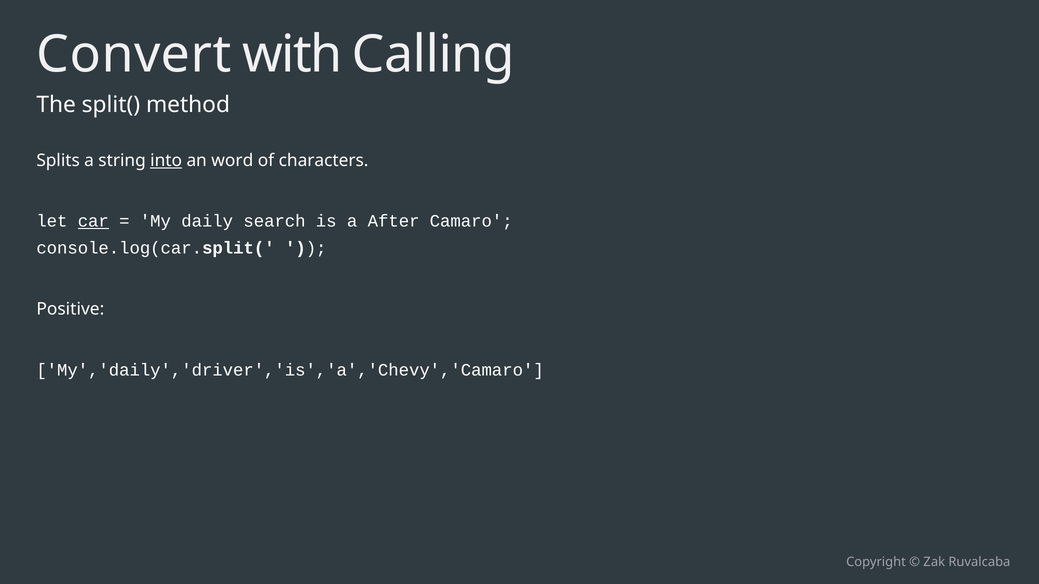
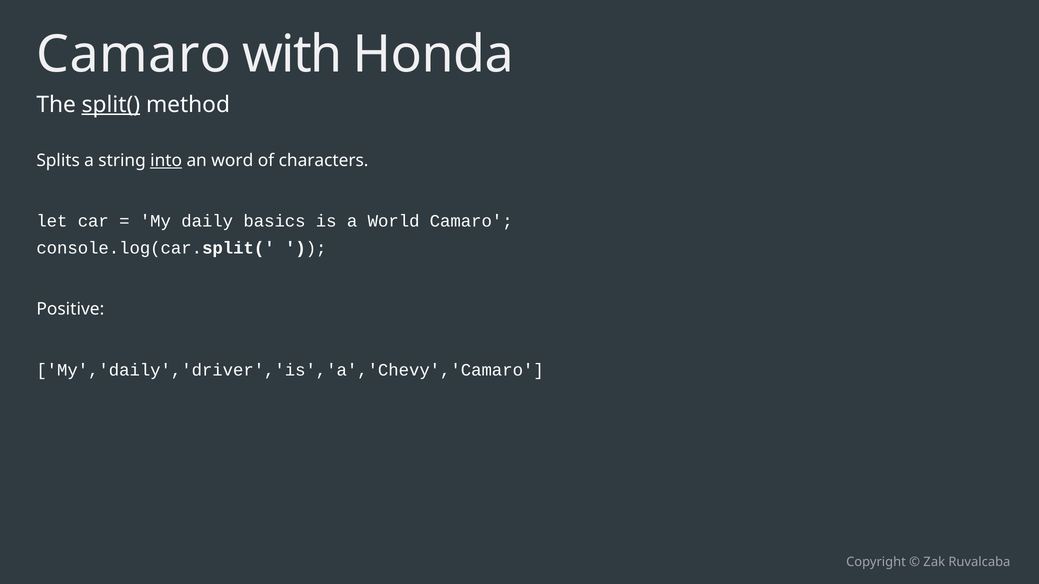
Convert: Convert -> Camaro (134, 55)
Calling: Calling -> Honda (433, 55)
split( underline: none -> present (111, 105)
car underline: present -> none (93, 221)
search: search -> basics (275, 221)
After: After -> World (394, 221)
